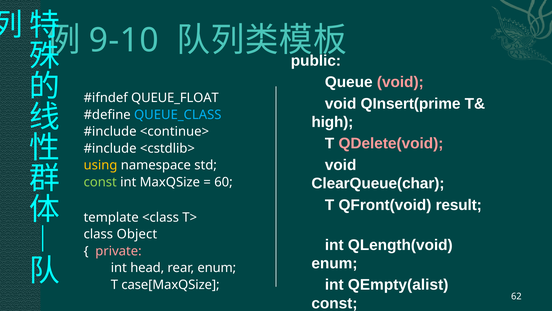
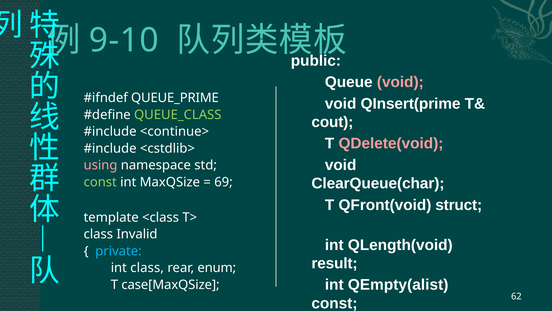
QUEUE_FLOAT: QUEUE_FLOAT -> QUEUE_PRIME (175, 98)
QUEUE_CLASS colour: light blue -> light green (178, 115)
high: high -> cout (332, 122)
using colour: yellow -> pink (100, 165)
60: 60 -> 69 (223, 182)
result: result -> struct (459, 205)
Object: Object -> Invalid (137, 234)
private colour: pink -> light blue (118, 251)
enum: enum -> result (335, 263)
int head: head -> class (147, 267)
